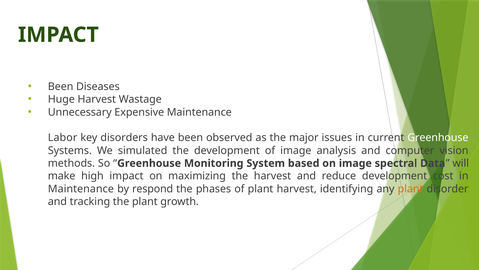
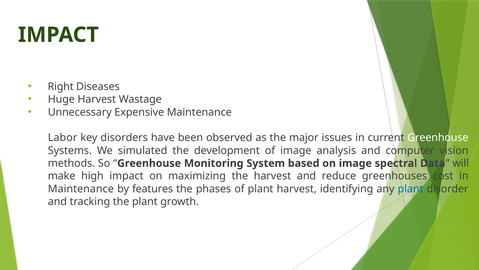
Been: Been -> Right (61, 86)
reduce development: development -> greenhouses (395, 176)
respond: respond -> features (153, 189)
plant colour: orange -> blue (411, 189)
